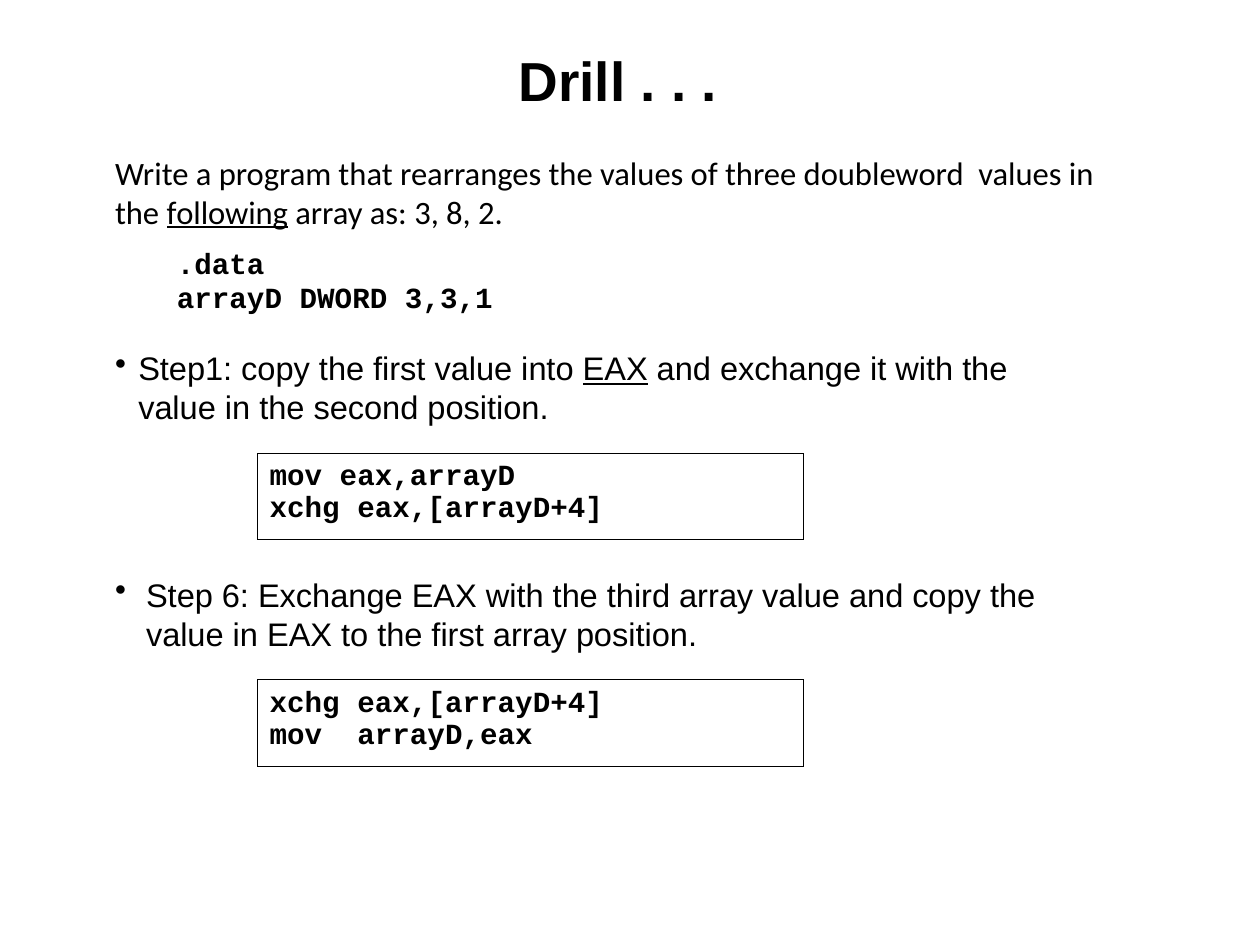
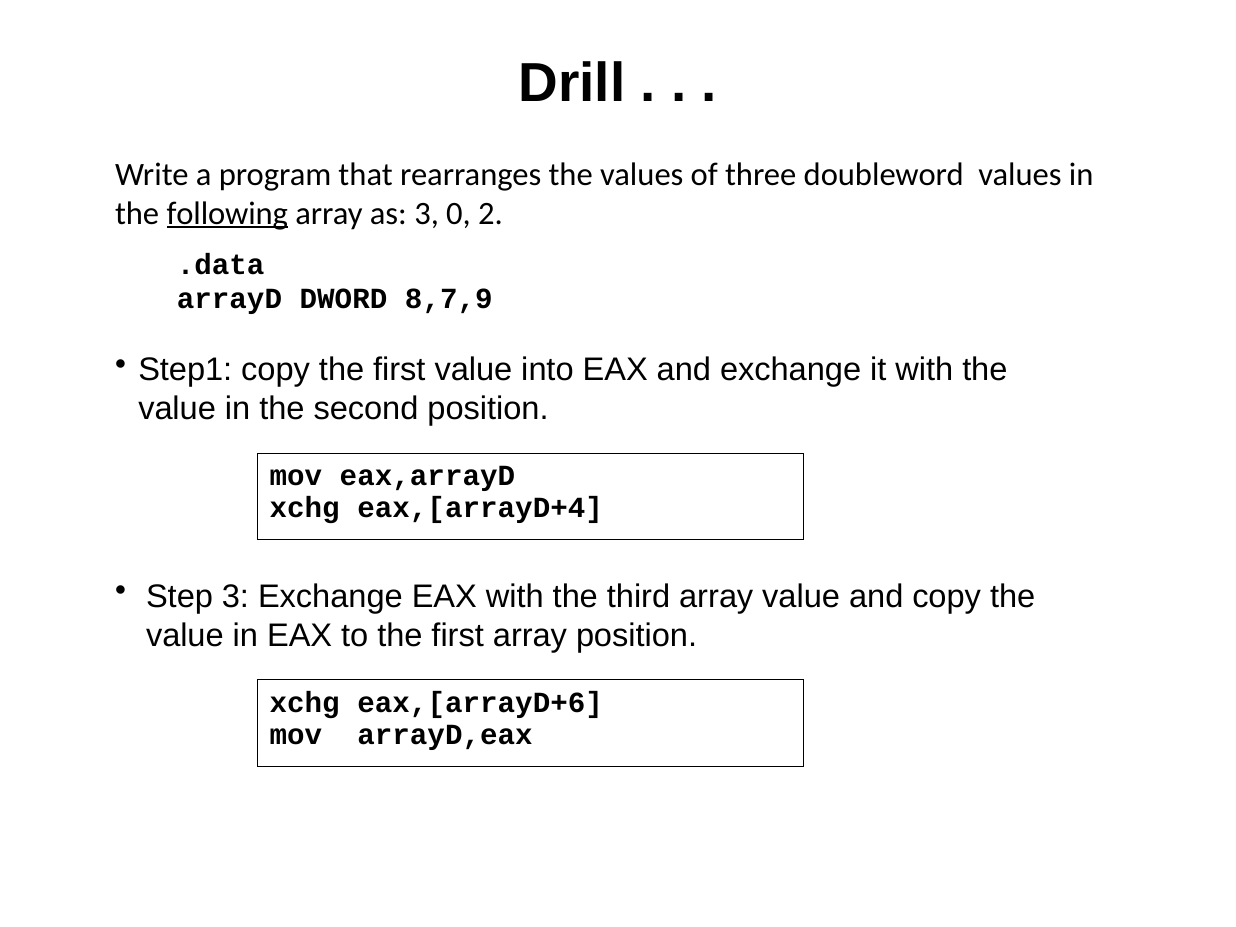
8: 8 -> 0 (458, 213)
3,3,1: 3,3,1 -> 8,7,9 (449, 299)
EAX underline: present -> none (615, 370)
Step 6: 6 -> 3 (235, 597)
eax,[arrayD+4: eax,[arrayD+4 -> eax,[arrayD+6 (480, 703)
